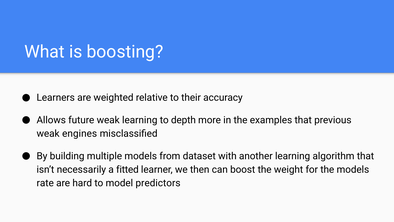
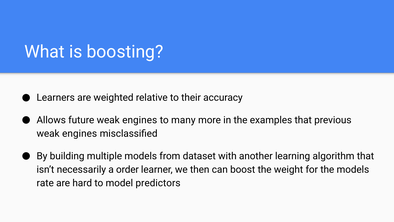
future weak learning: learning -> engines (140, 120)
depth: depth -> many (183, 120)
fitted: fitted -> order (127, 169)
